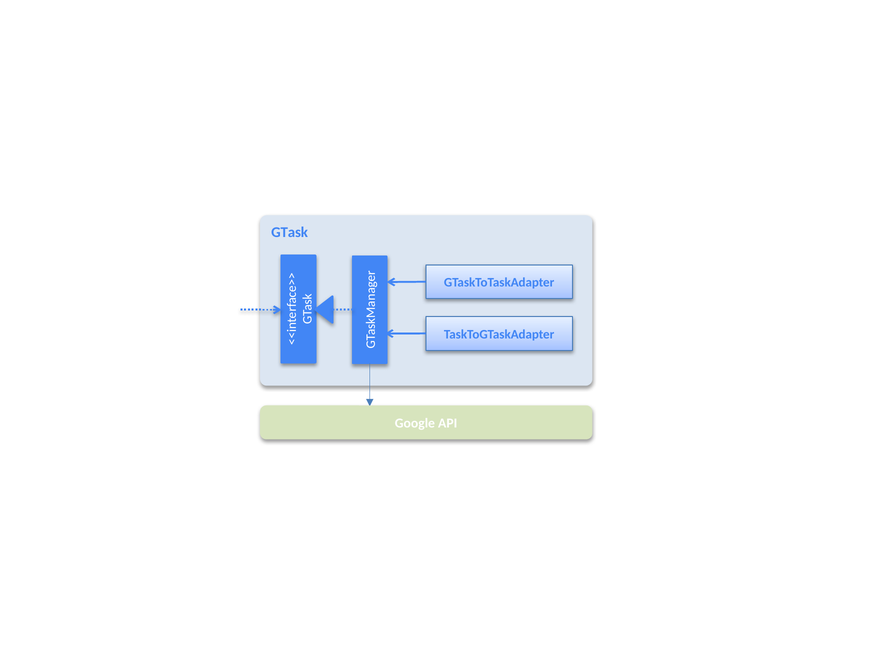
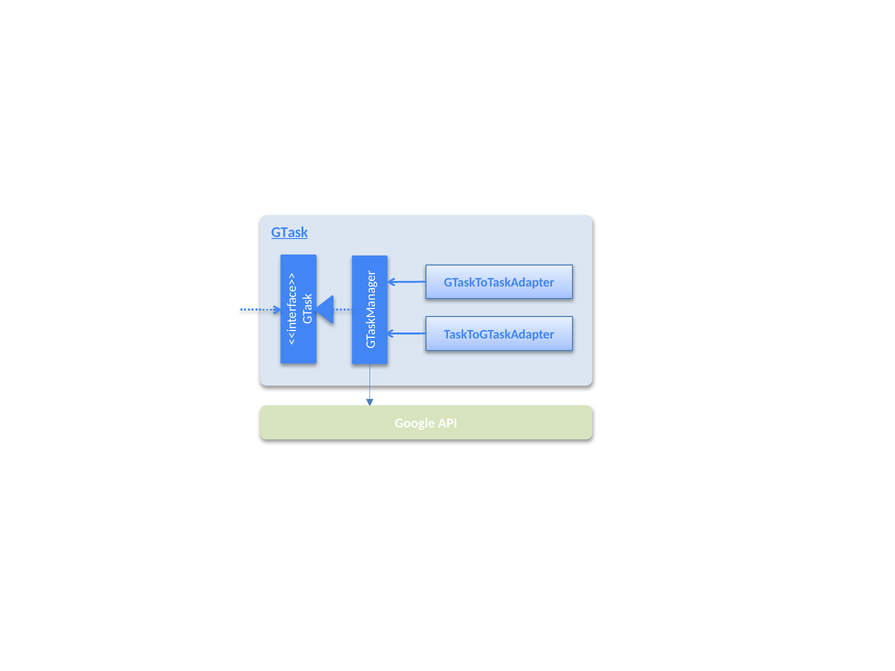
GTask underline: none -> present (290, 232)
